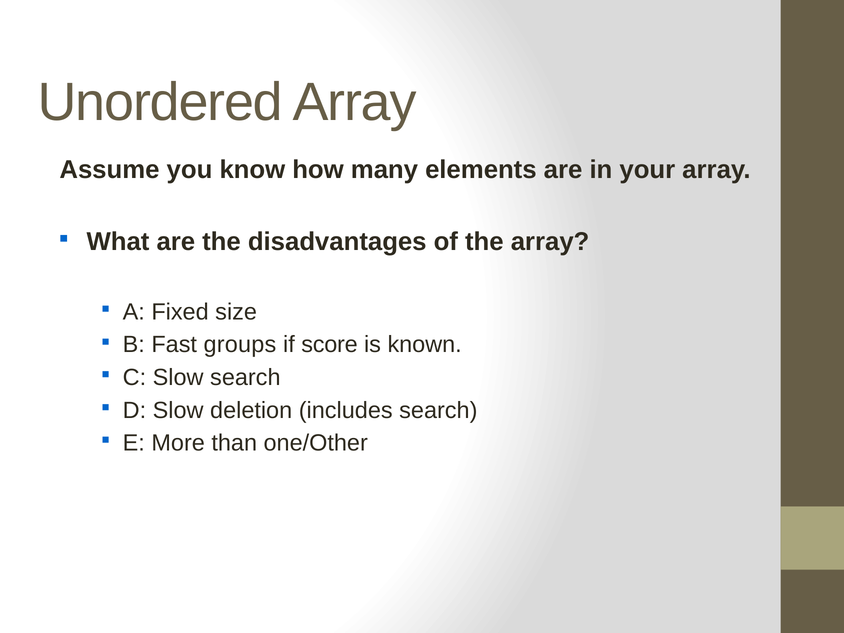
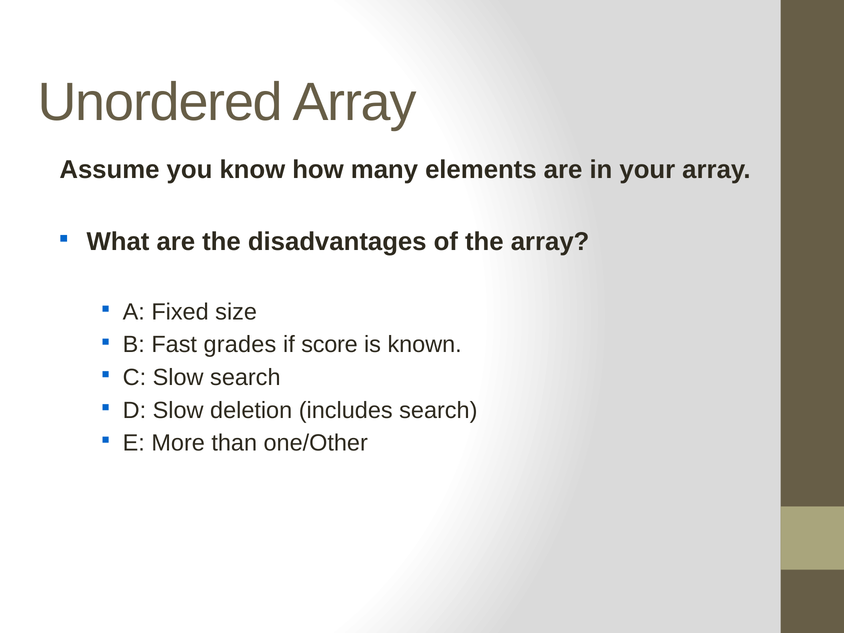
groups: groups -> grades (240, 345)
